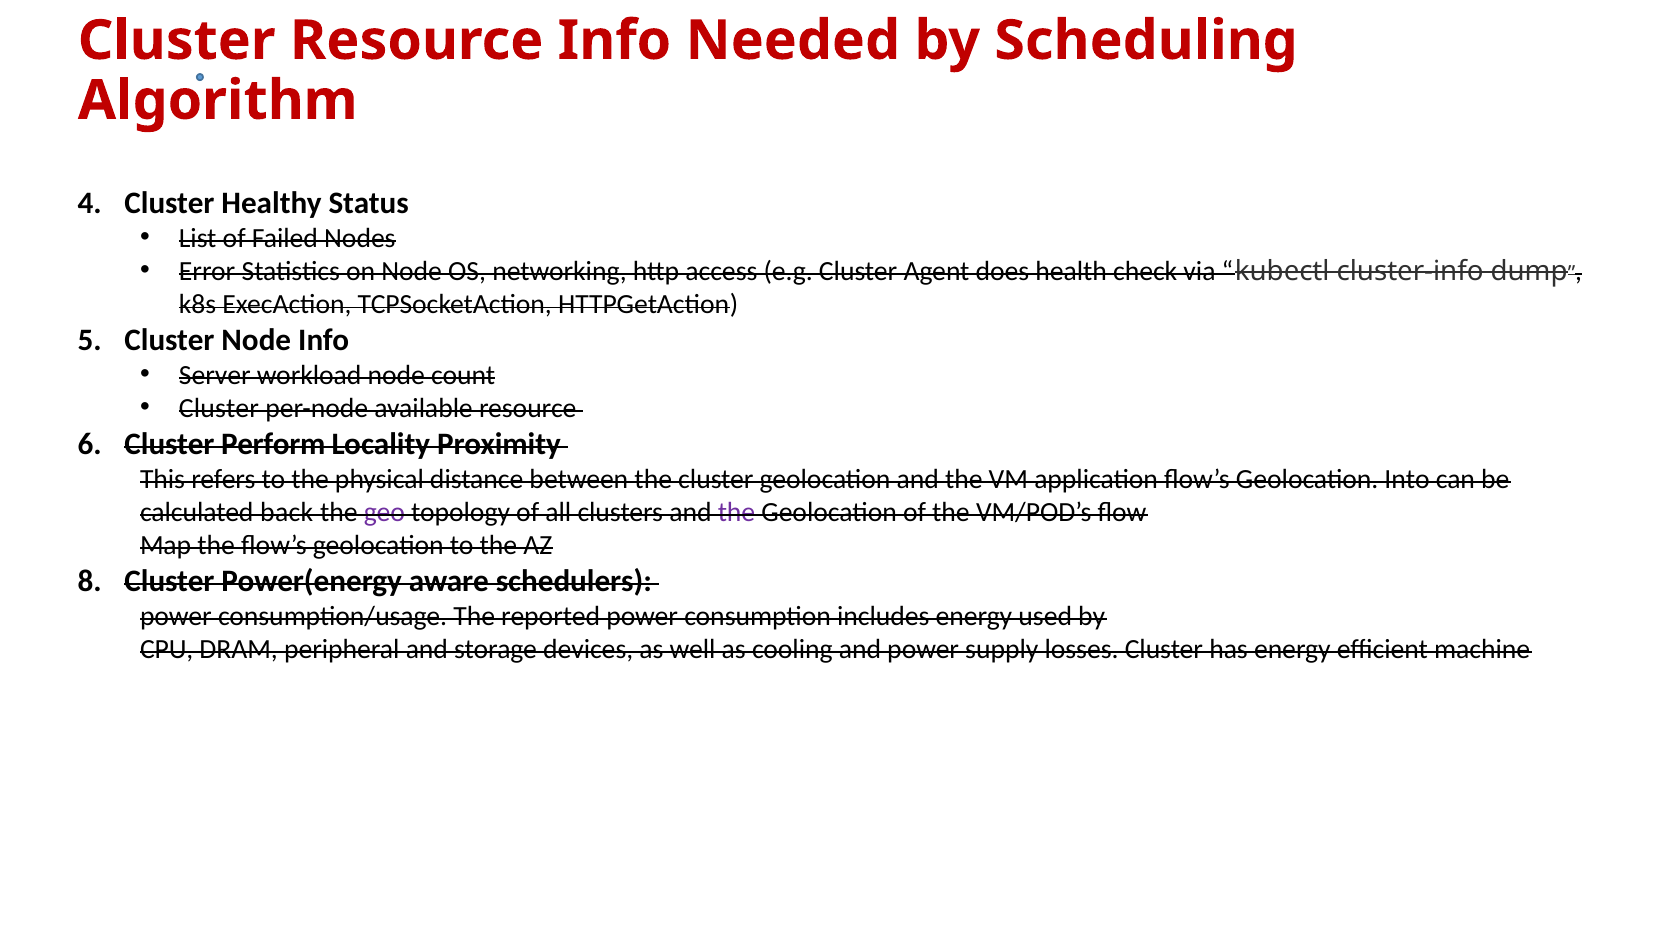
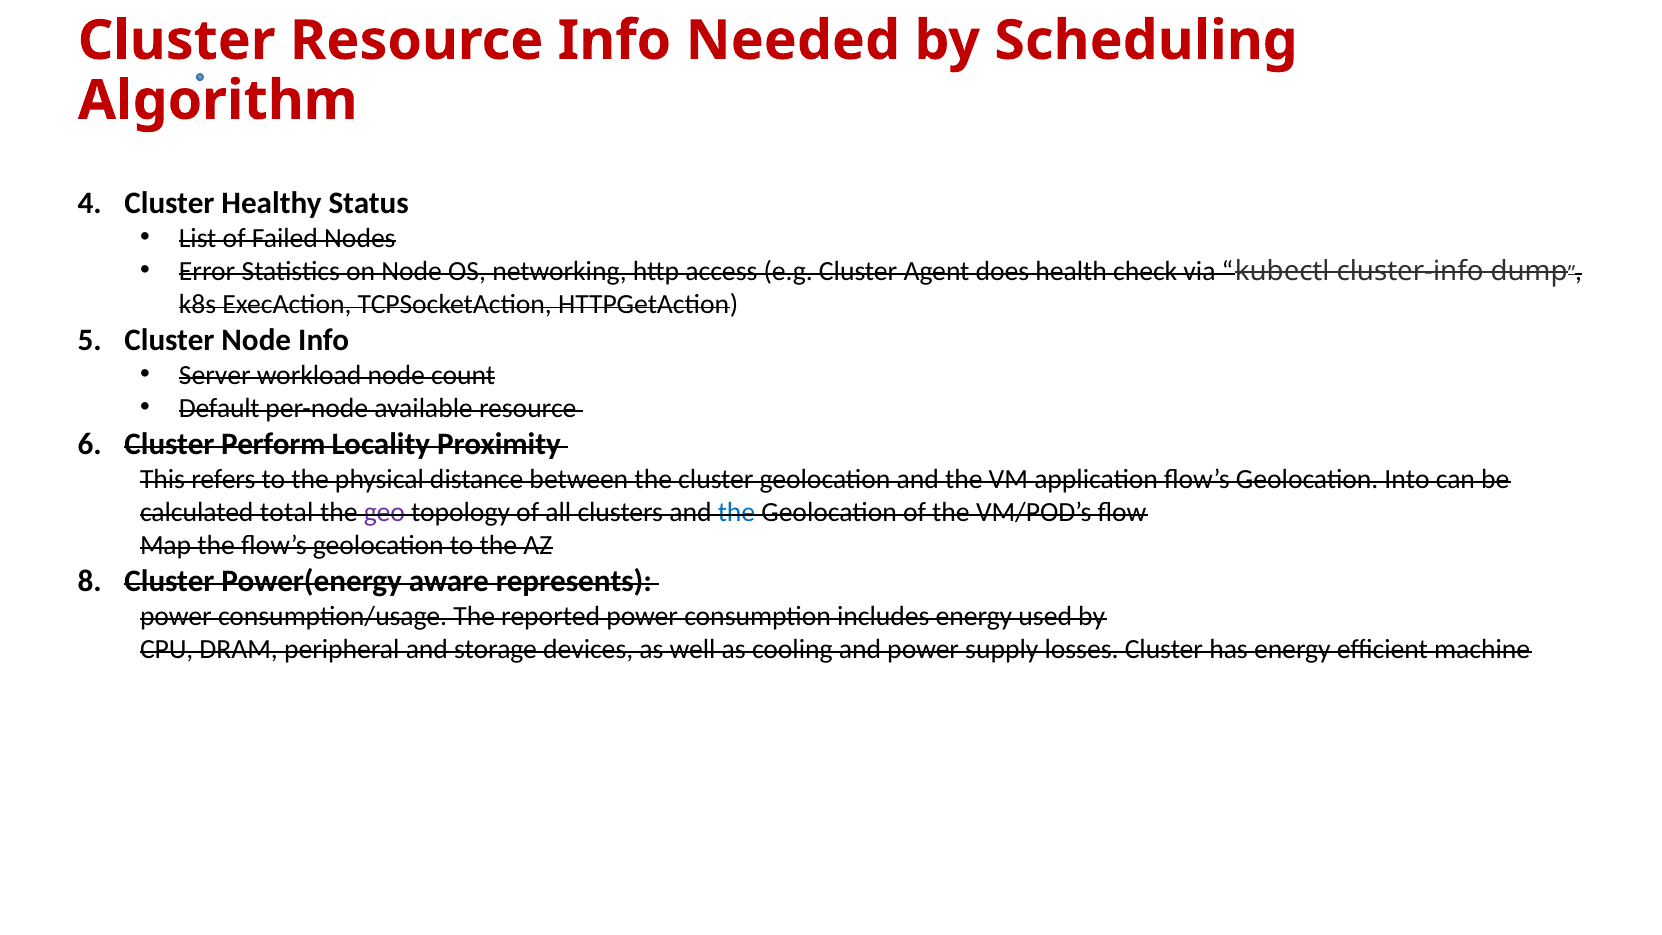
Cluster: Cluster -> Default (219, 408)
back: back -> total (287, 512)
the colour: purple -> blue (736, 512)
schedulers: schedulers -> represents (574, 581)
